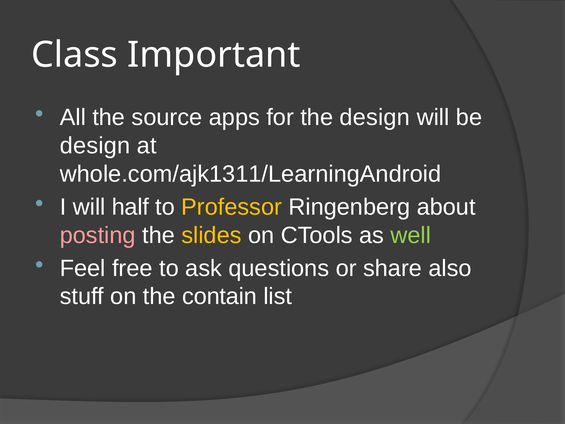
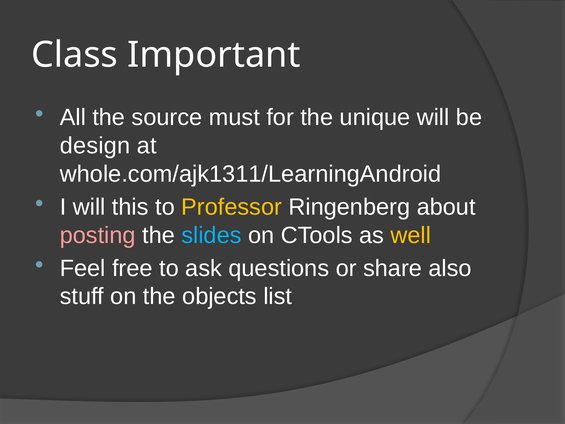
apps: apps -> must (234, 117)
the design: design -> unique (375, 117)
half: half -> this (130, 207)
slides colour: yellow -> light blue (211, 235)
well colour: light green -> yellow (411, 235)
contain: contain -> objects (220, 296)
